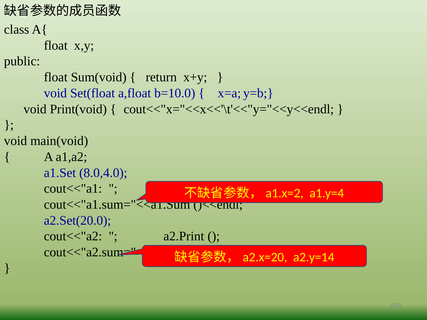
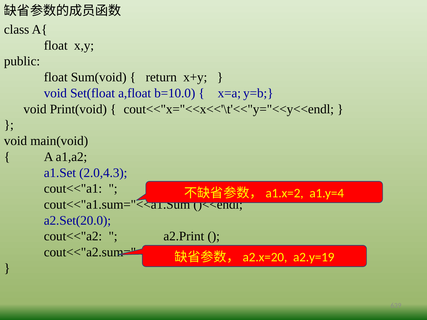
8.0,4.0: 8.0,4.0 -> 2.0,4.3 (103, 173)
a2.y=14: a2.y=14 -> a2.y=19 (314, 257)
